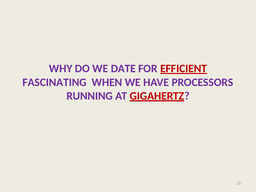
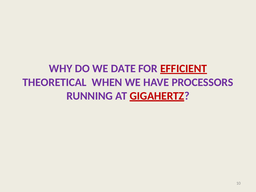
FASCINATING: FASCINATING -> THEORETICAL (55, 82)
